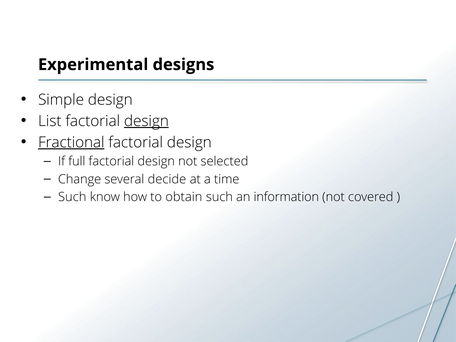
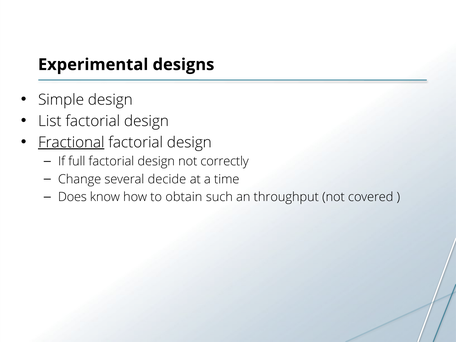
design underline: present -> none (146, 121)
selected: selected -> correctly (225, 161)
Such: Such -> Does (72, 197)
information: information -> throughput (286, 197)
